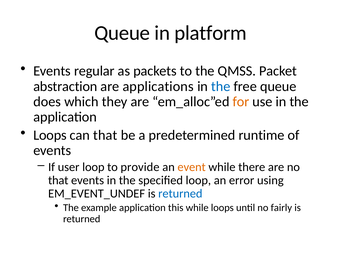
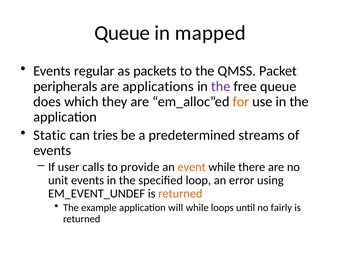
platform: platform -> mapped (210, 33)
abstraction: abstraction -> peripherals (65, 86)
the colour: blue -> purple (221, 86)
Loops: Loops -> Static (50, 135)
can that: that -> tries (105, 135)
runtime: runtime -> streams (261, 135)
user loop: loop -> calls (93, 167)
that: that -> unit (58, 180)
returned colour: blue -> orange (180, 193)
this: this -> will (176, 207)
